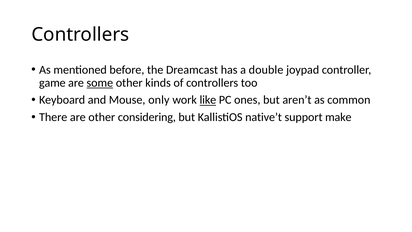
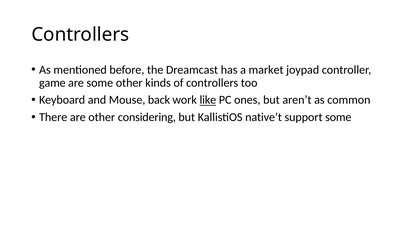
double: double -> market (266, 70)
some underline: present -> none (100, 83)
only: only -> back (159, 100)
support make: make -> some (338, 117)
